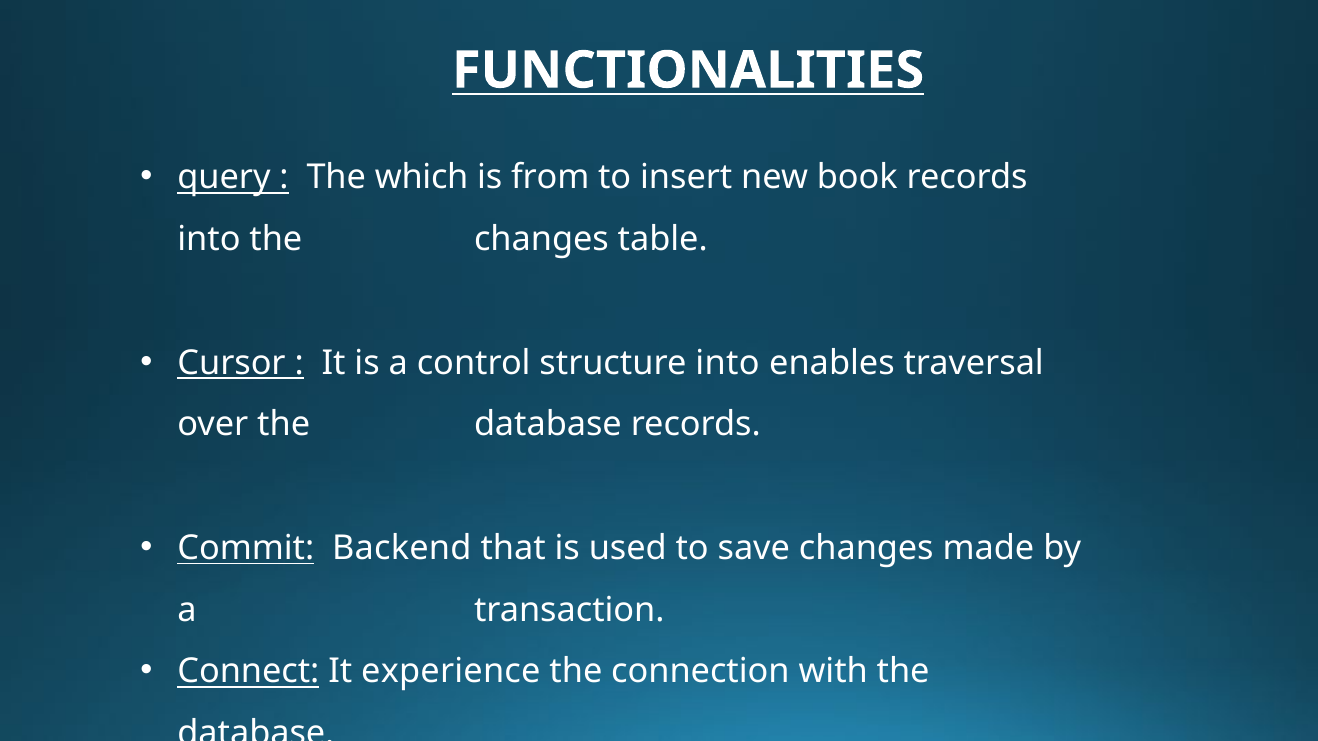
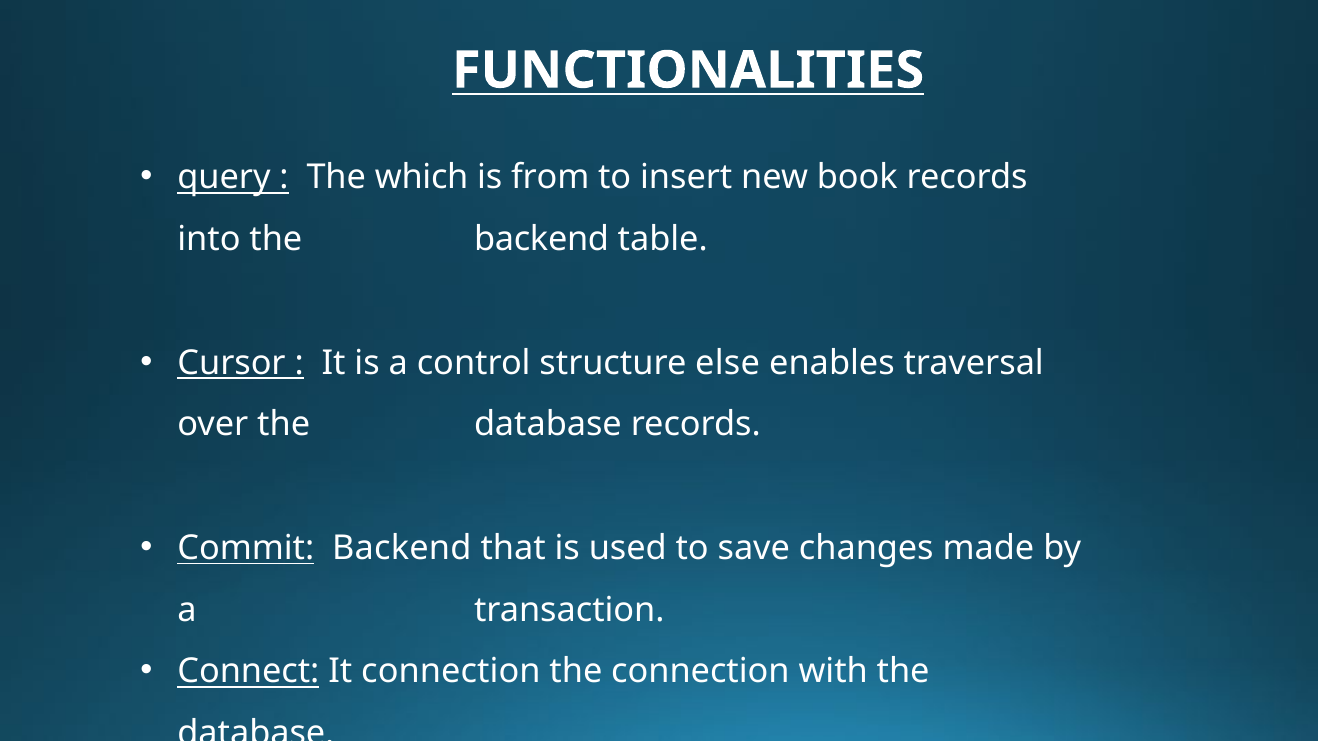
the changes: changes -> backend (542, 239)
structure into: into -> else (728, 363)
It experience: experience -> connection (451, 672)
